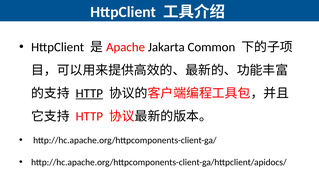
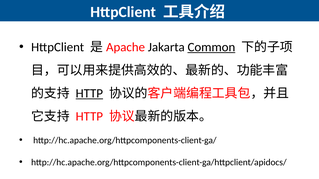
Common underline: none -> present (211, 47)
